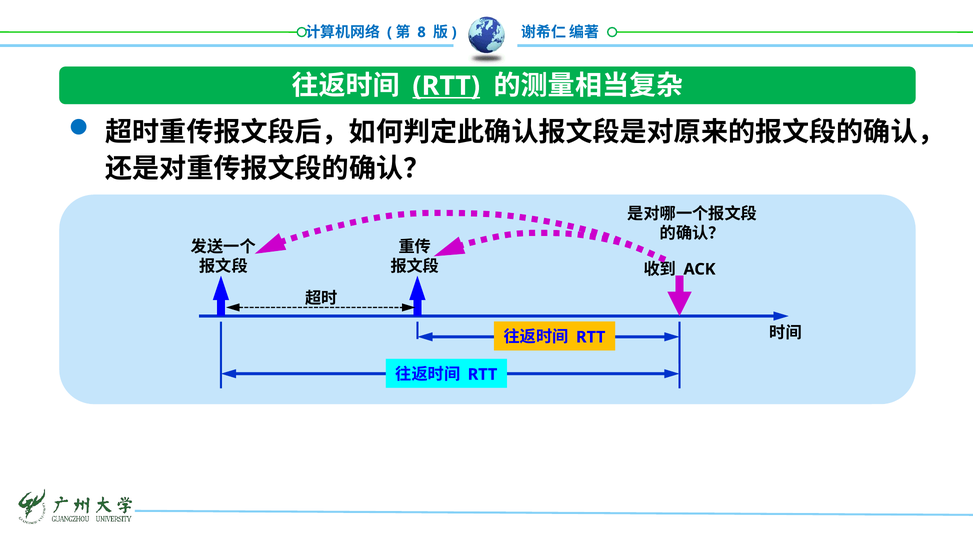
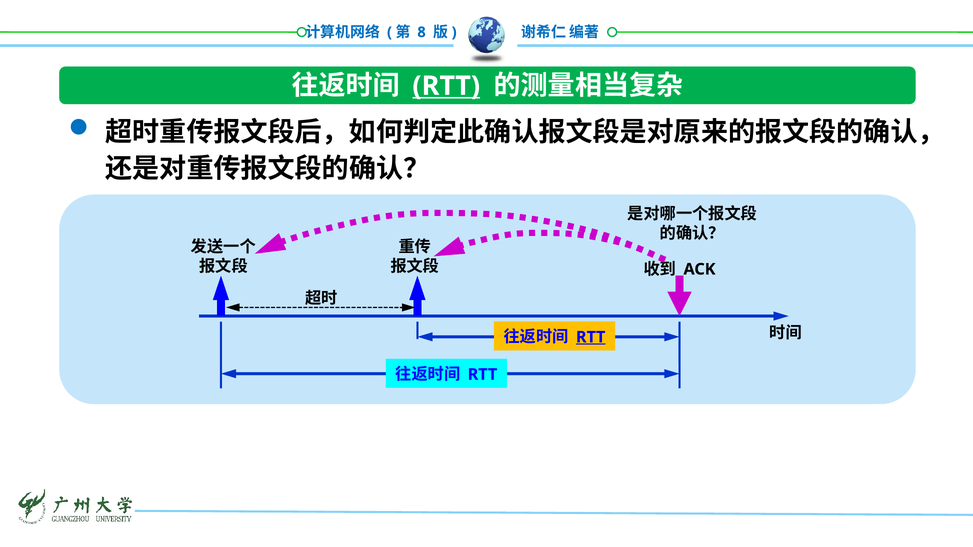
RTT underline: none -> present (591, 337)
